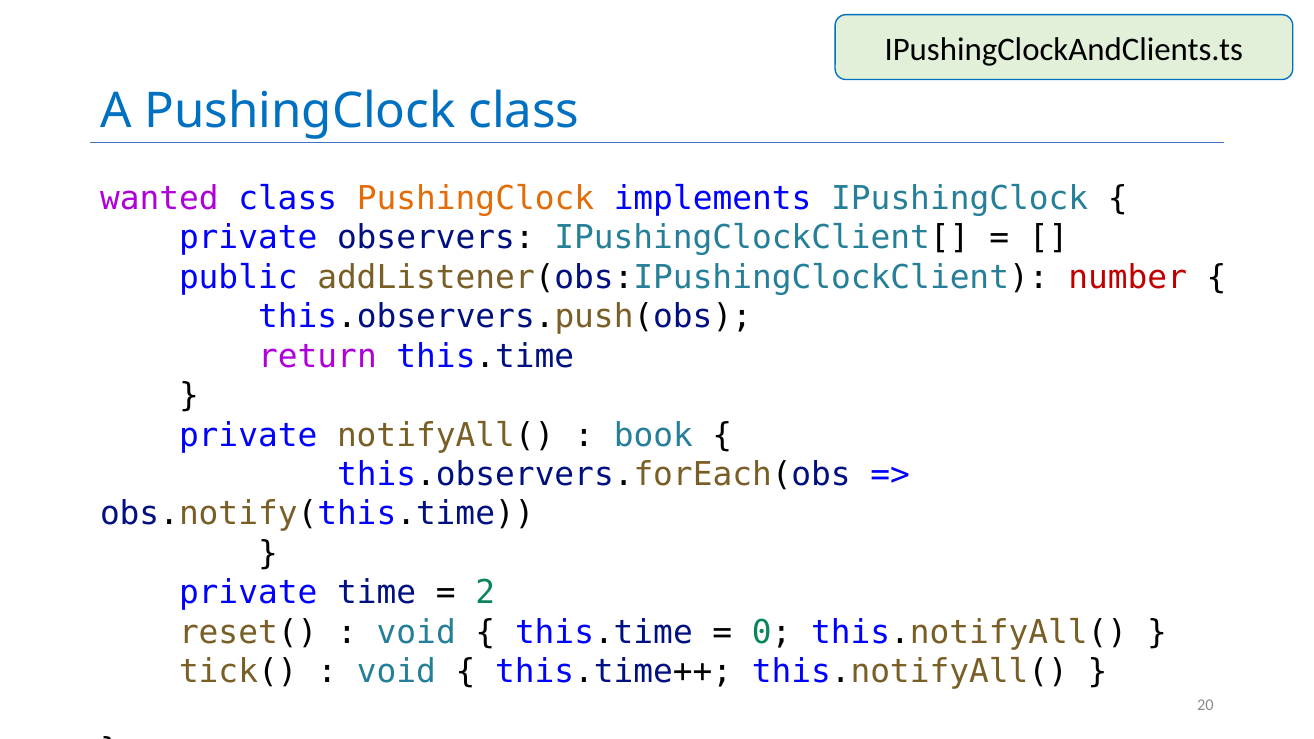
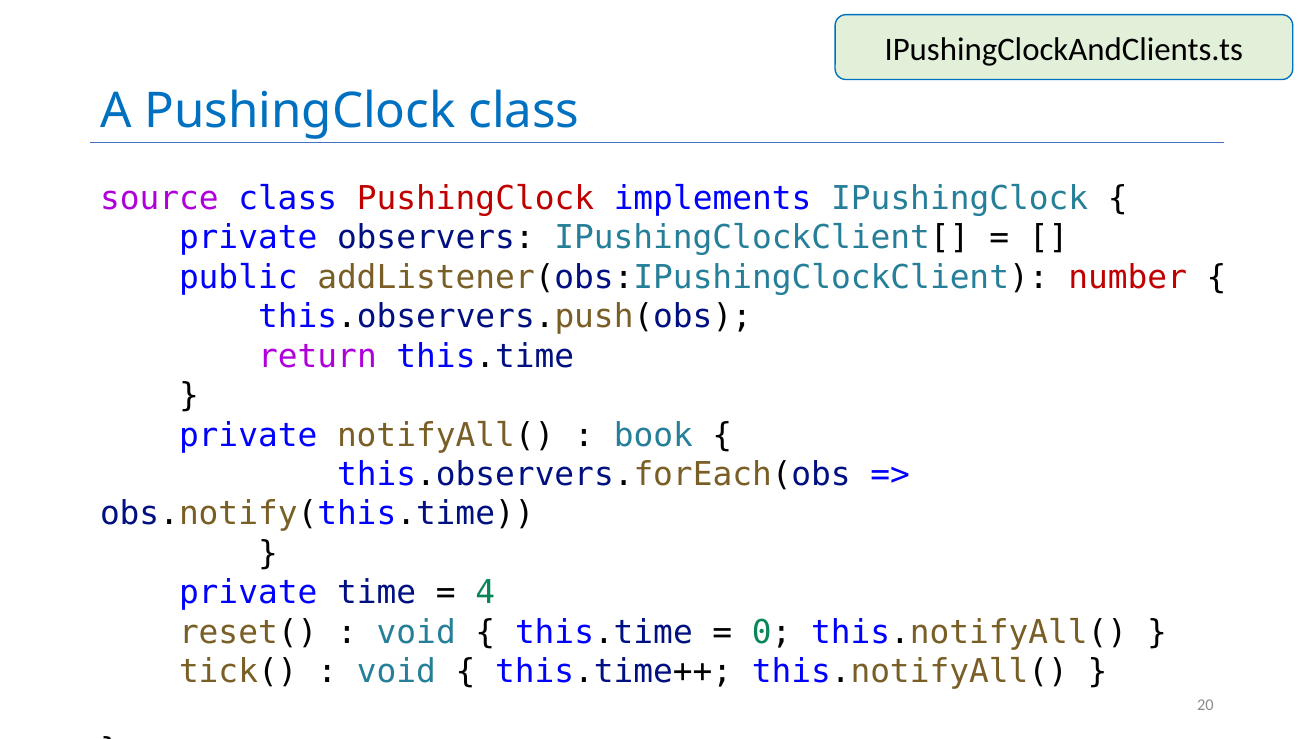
wanted: wanted -> source (159, 199)
PushingClock colour: orange -> red (475, 199)
2: 2 -> 4 (485, 593)
